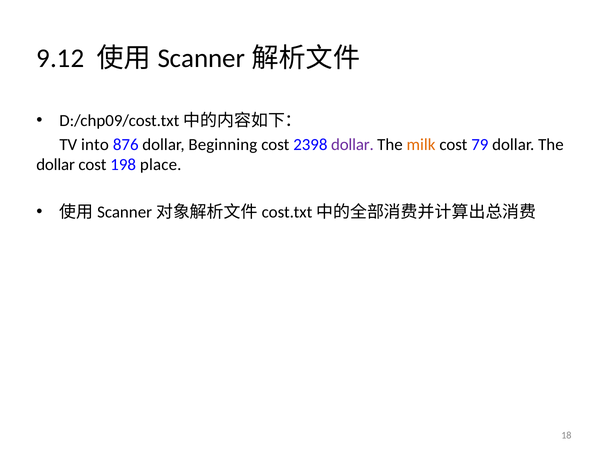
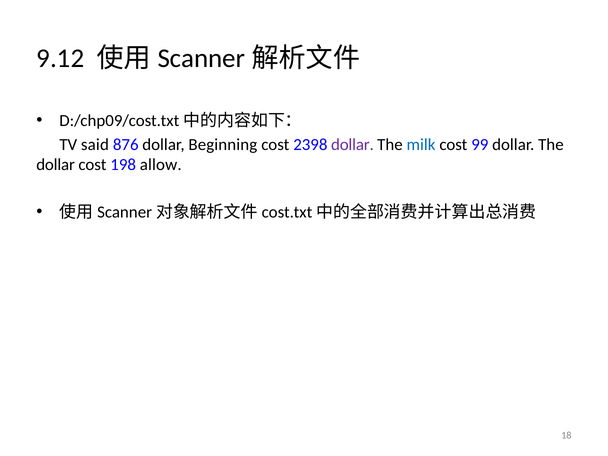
into: into -> said (95, 144)
milk colour: orange -> blue (421, 144)
79: 79 -> 99 (480, 144)
place: place -> allow (161, 165)
